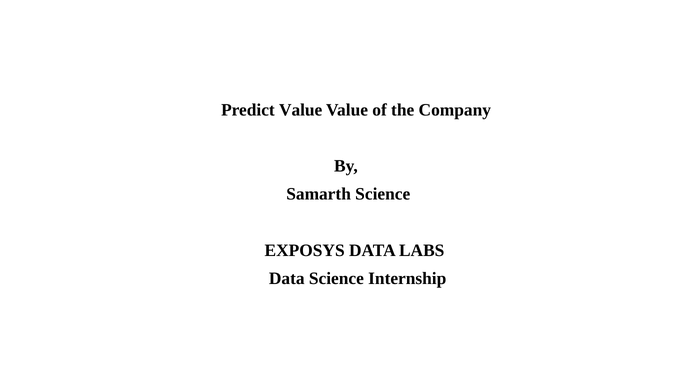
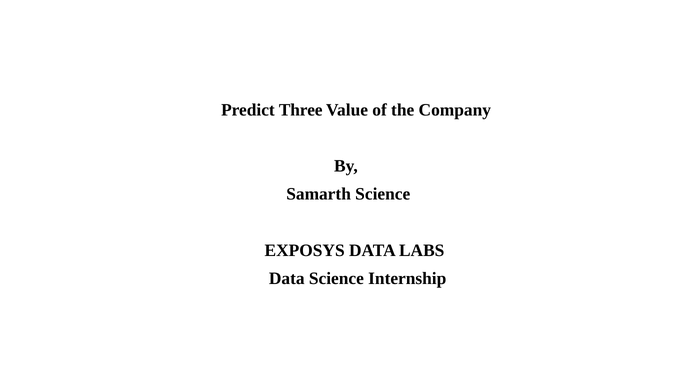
Predict Value: Value -> Three (301, 110)
